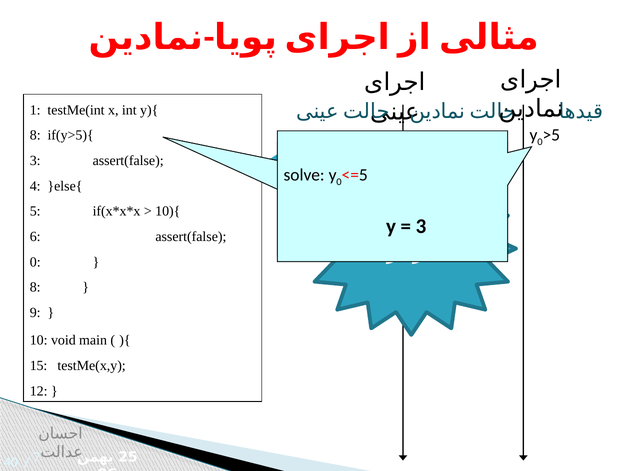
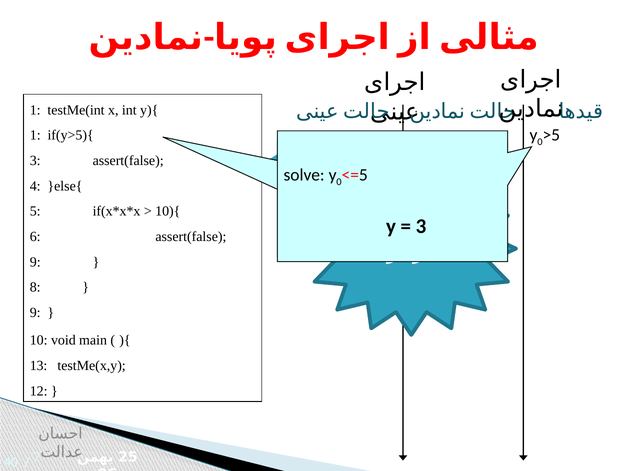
8: 8 -> 1 (35, 135)
0: 0 -> 9 (35, 262)
15: 15 -> 13 (39, 366)
